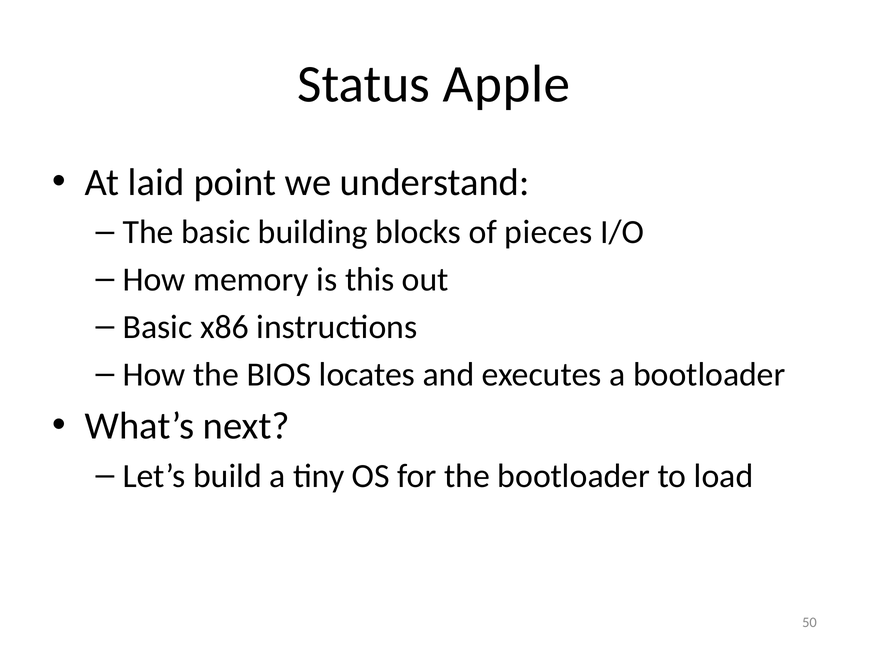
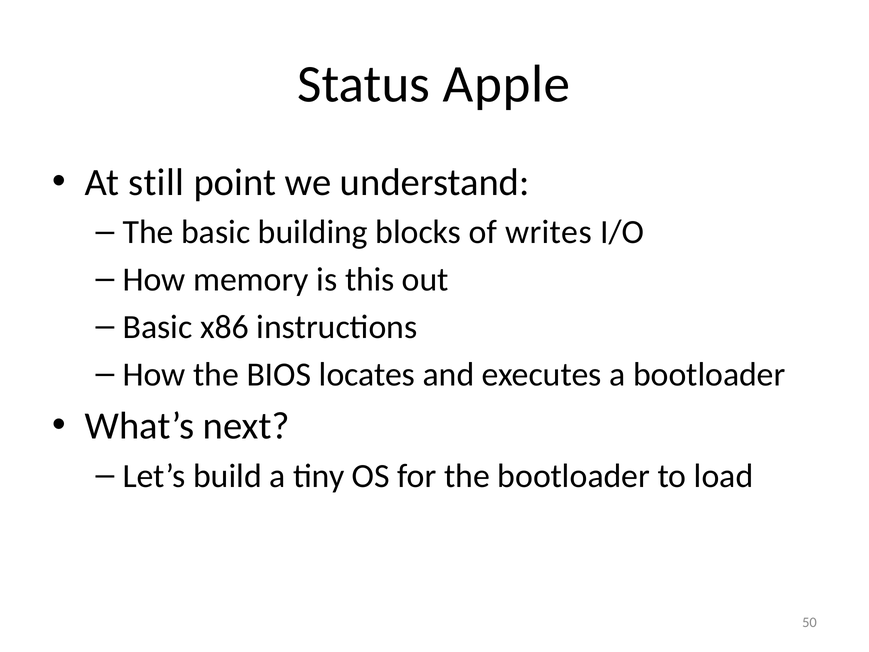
laid: laid -> still (156, 182)
pieces: pieces -> writes (548, 232)
